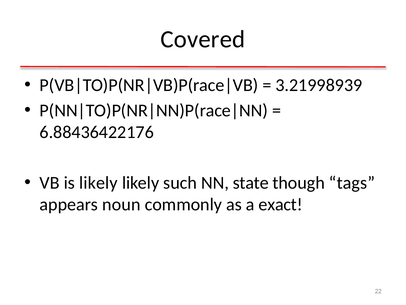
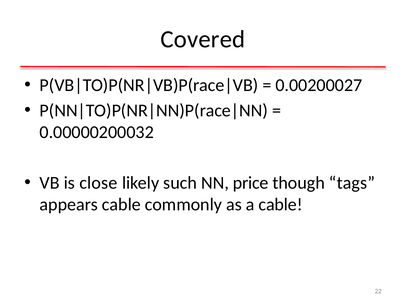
3.21998939: 3.21998939 -> 0.00200027 (319, 85)
6.88436422176: 6.88436422176 -> 0.00000200032 (97, 132)
is likely: likely -> close (98, 183)
state: state -> price (251, 183)
appears noun: noun -> cable (121, 204)
a exact: exact -> cable (281, 204)
